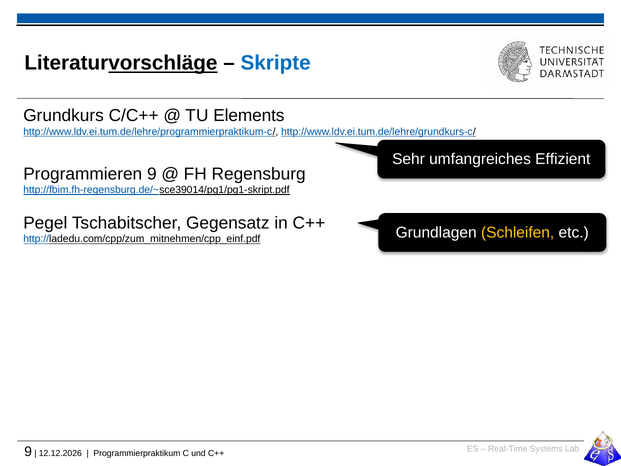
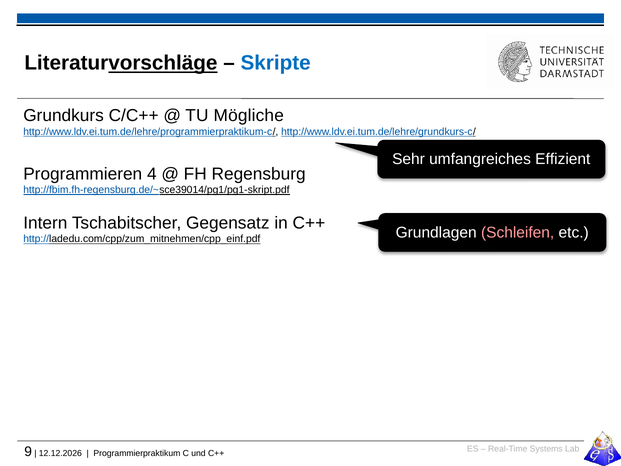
Elements: Elements -> Mögliche (249, 115)
Programmieren 9: 9 -> 4 (152, 174)
Pegel: Pegel -> Intern (45, 223)
Schleifen colour: yellow -> pink (518, 232)
